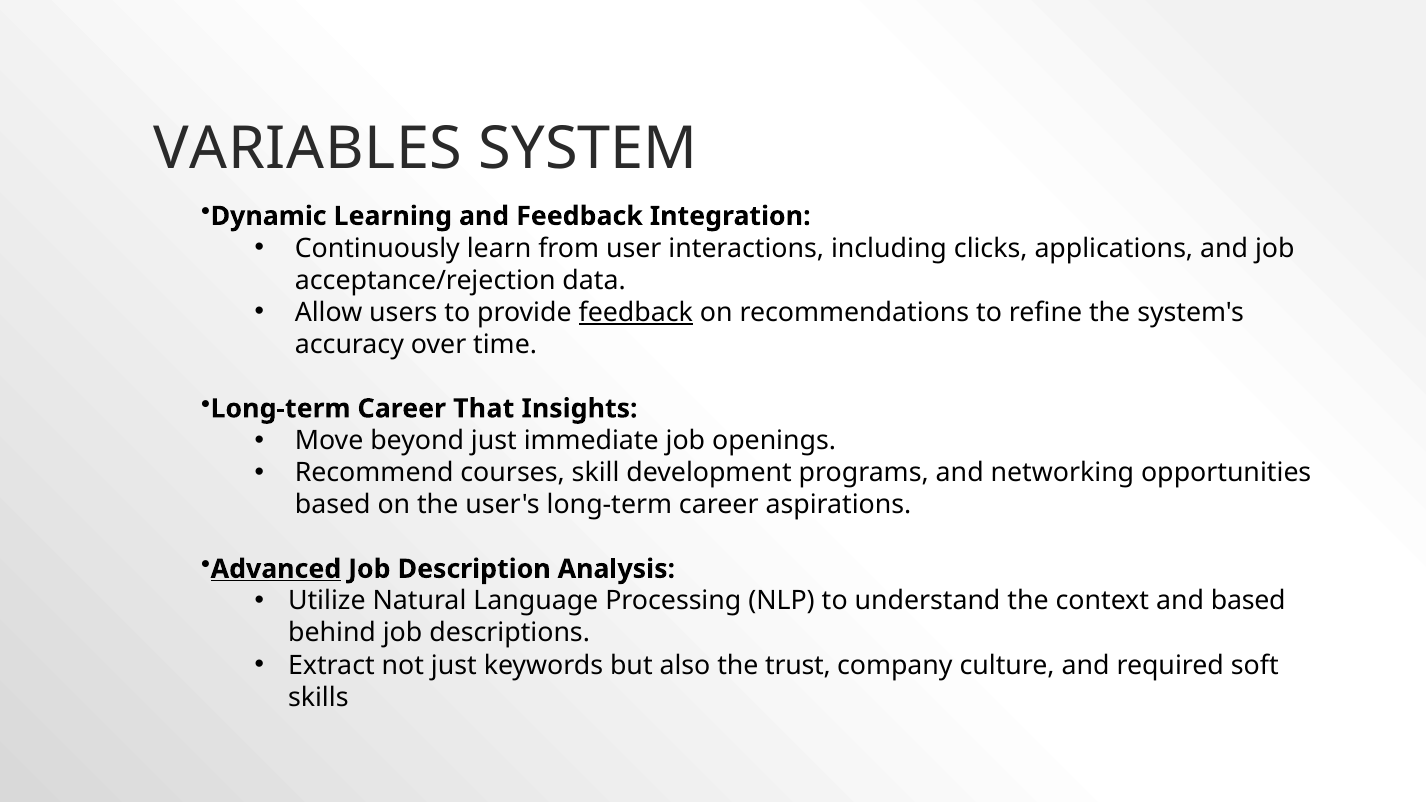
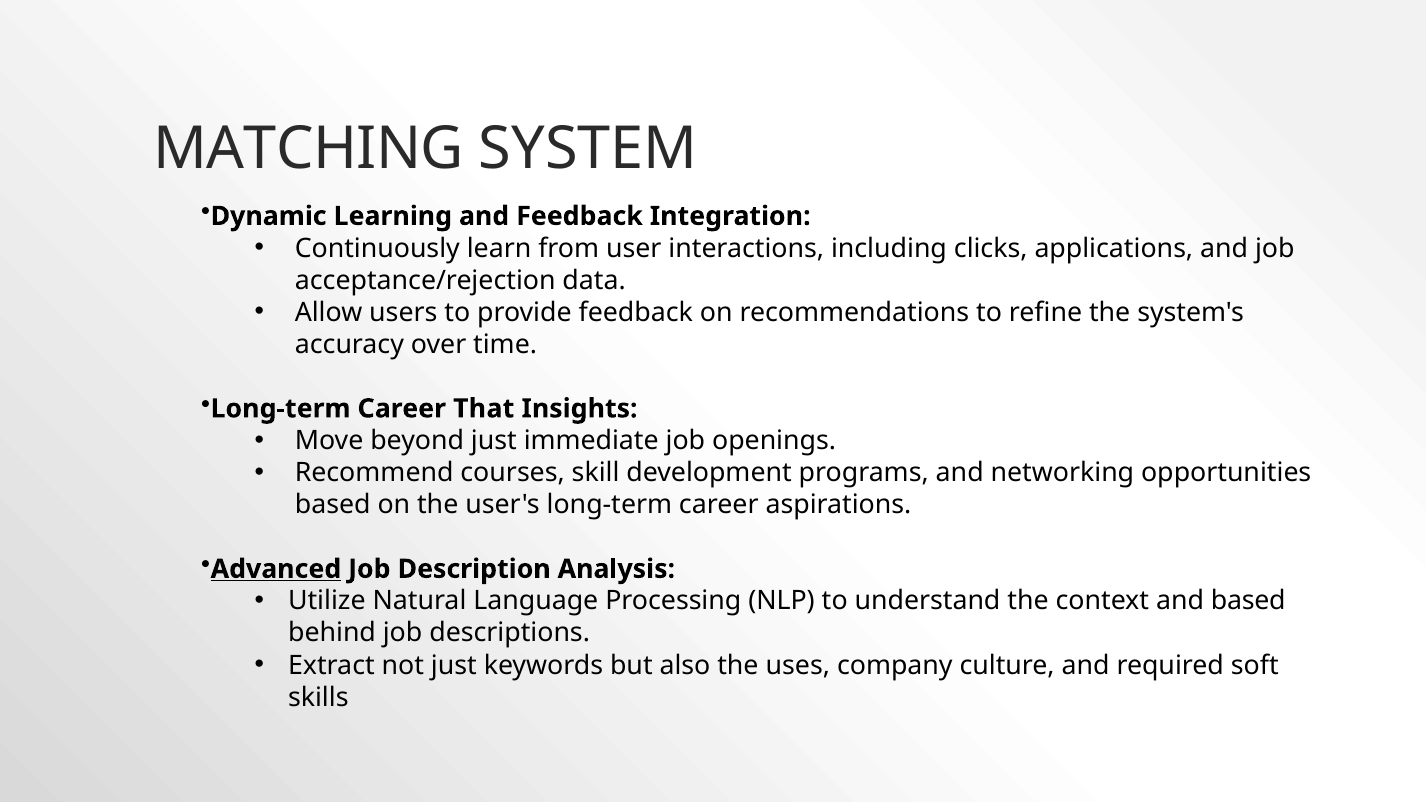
VARIABLES: VARIABLES -> MATCHING (309, 149)
feedback underline: present -> none (636, 312)
trust: trust -> uses (798, 666)
